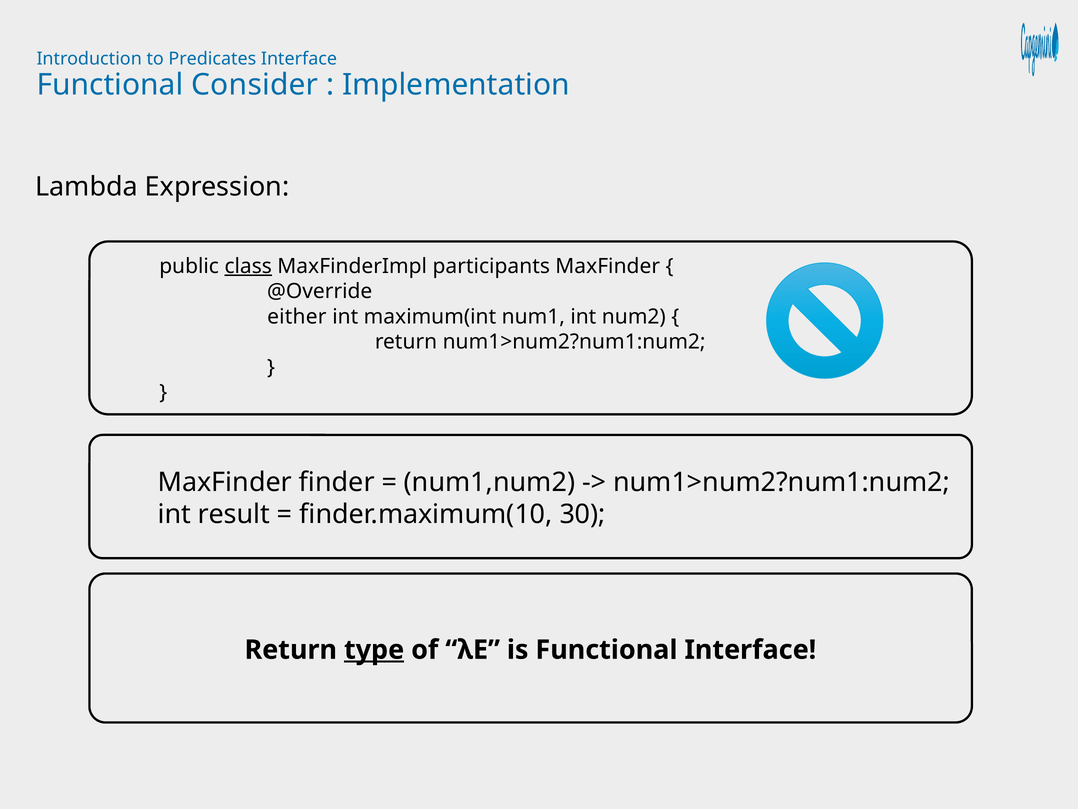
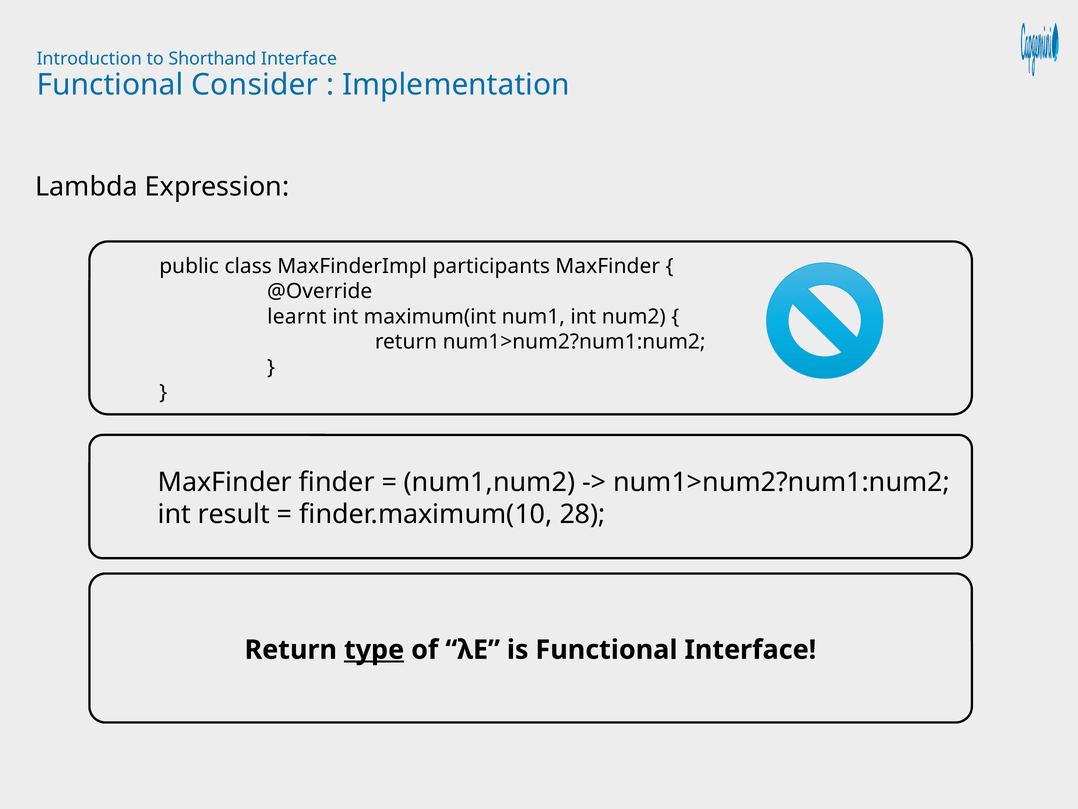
Predicates: Predicates -> Shorthand (212, 59)
class underline: present -> none (248, 266)
either: either -> learnt (297, 317)
30: 30 -> 28 (583, 514)
